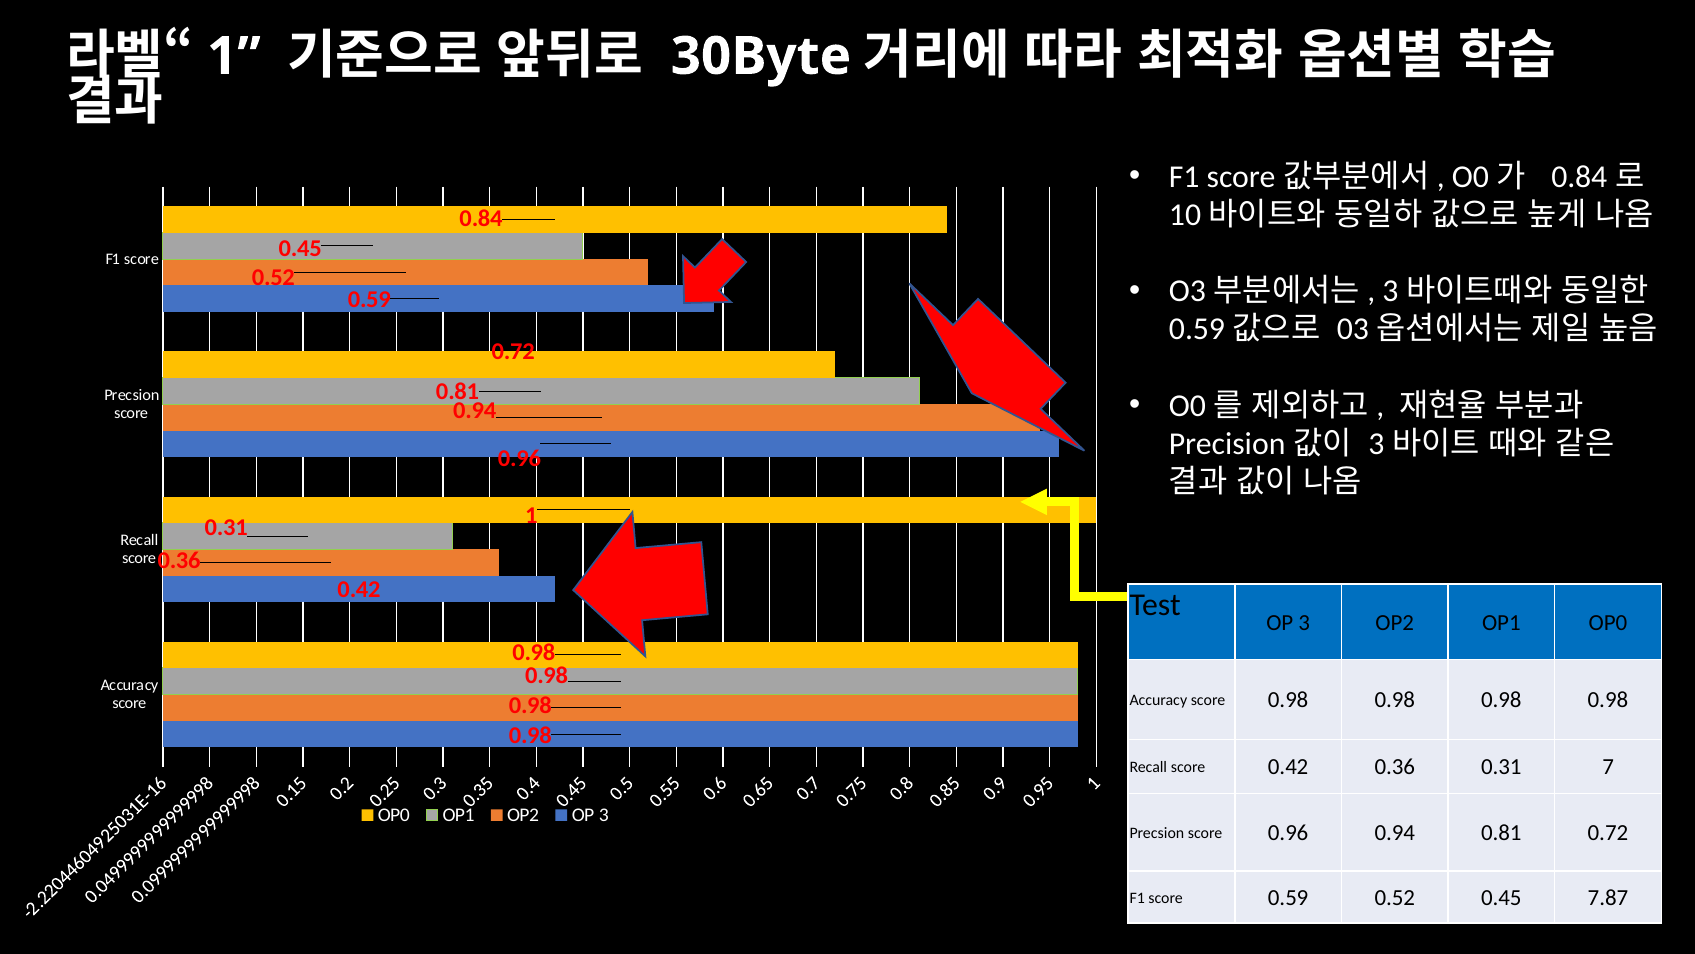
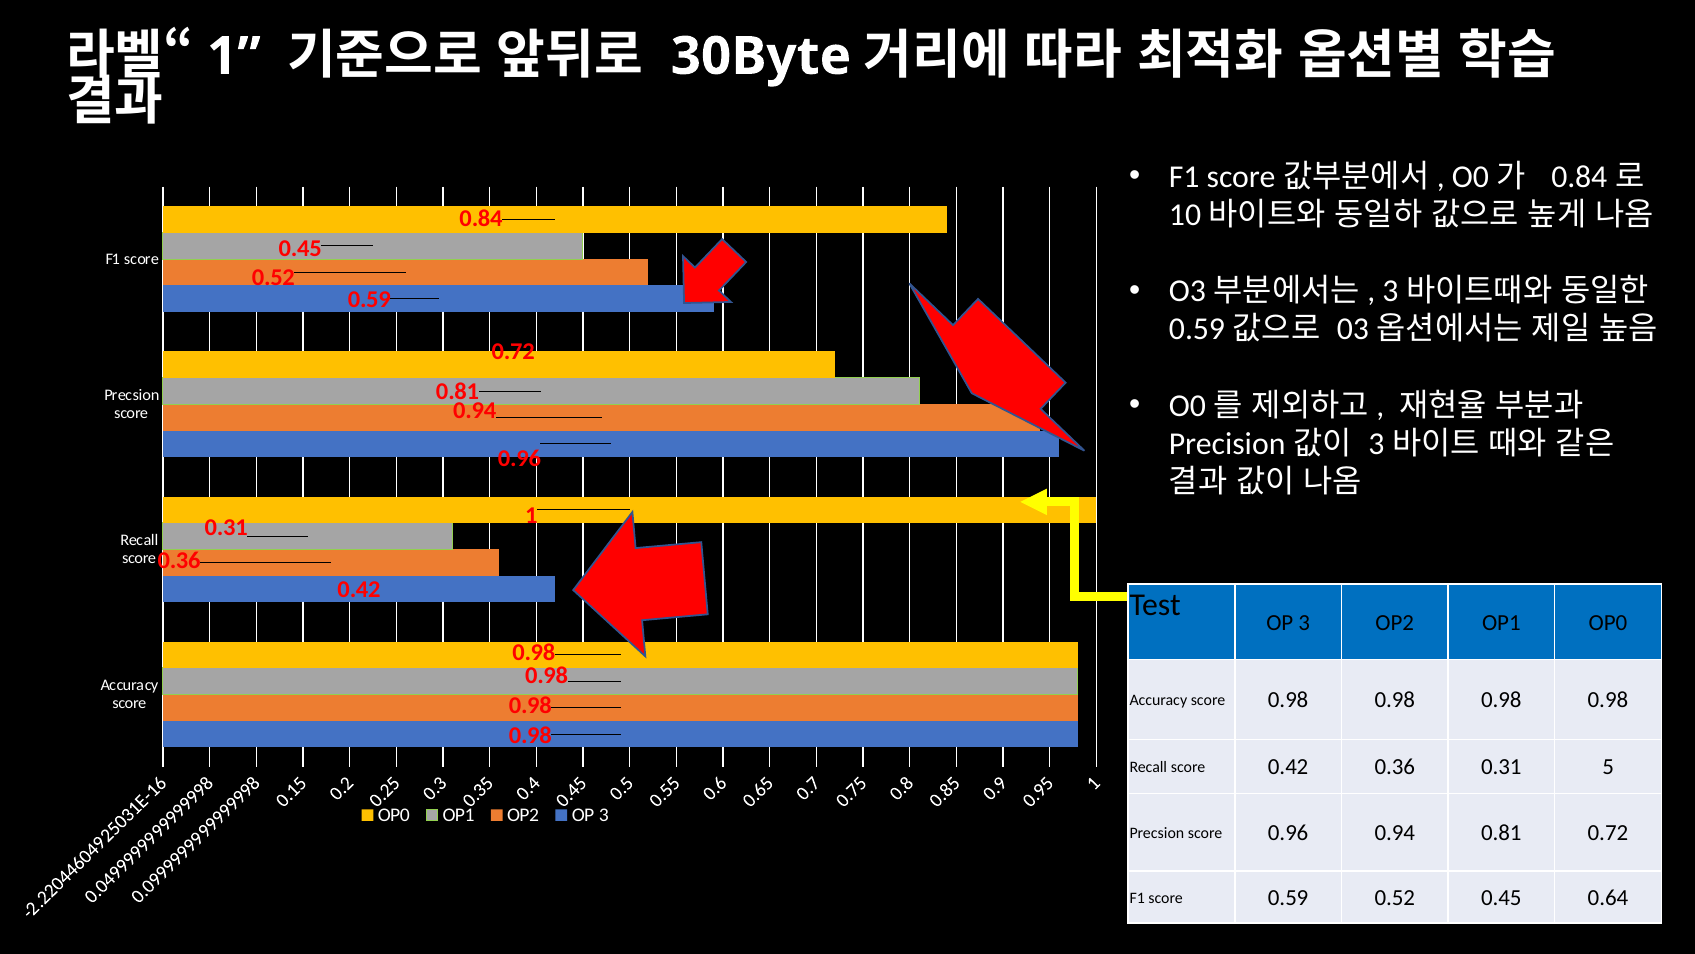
7: 7 -> 5 (1608, 767)
7.87: 7.87 -> 0.64 (1608, 897)
